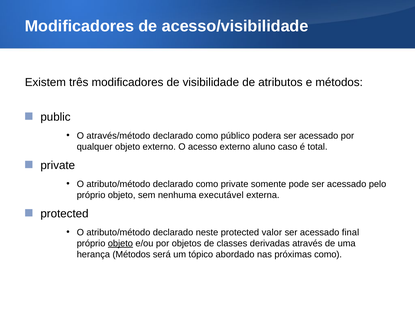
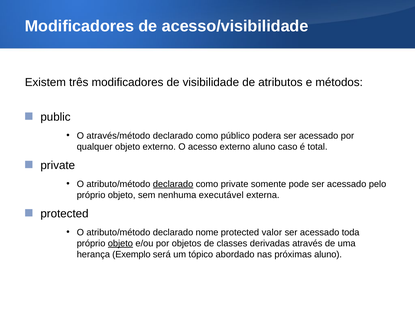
declarado underline: none -> present (173, 184)
neste: neste -> nome (207, 233)
final: final -> toda (351, 233)
herança Métodos: Métodos -> Exemplo (131, 255)
próximas como: como -> aluno (328, 255)
